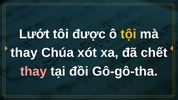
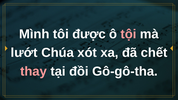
Lướt: Lướt -> Mình (34, 34)
tội colour: yellow -> pink (128, 34)
thay: thay -> lướt (24, 53)
